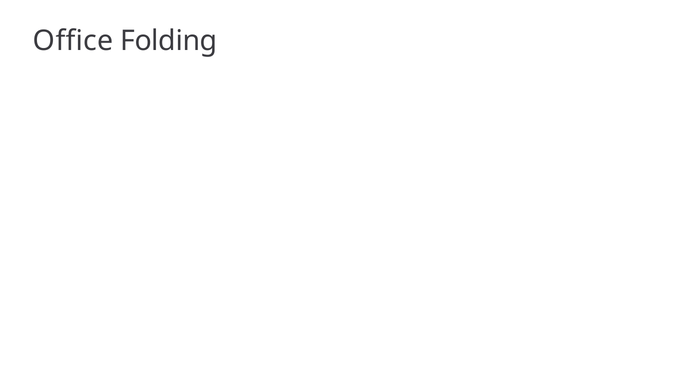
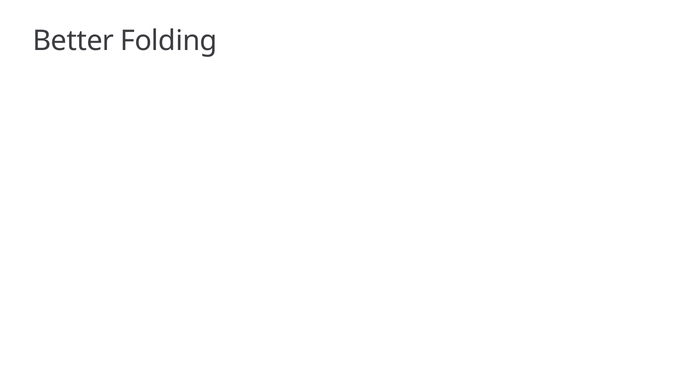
Office: Office -> Better (73, 41)
